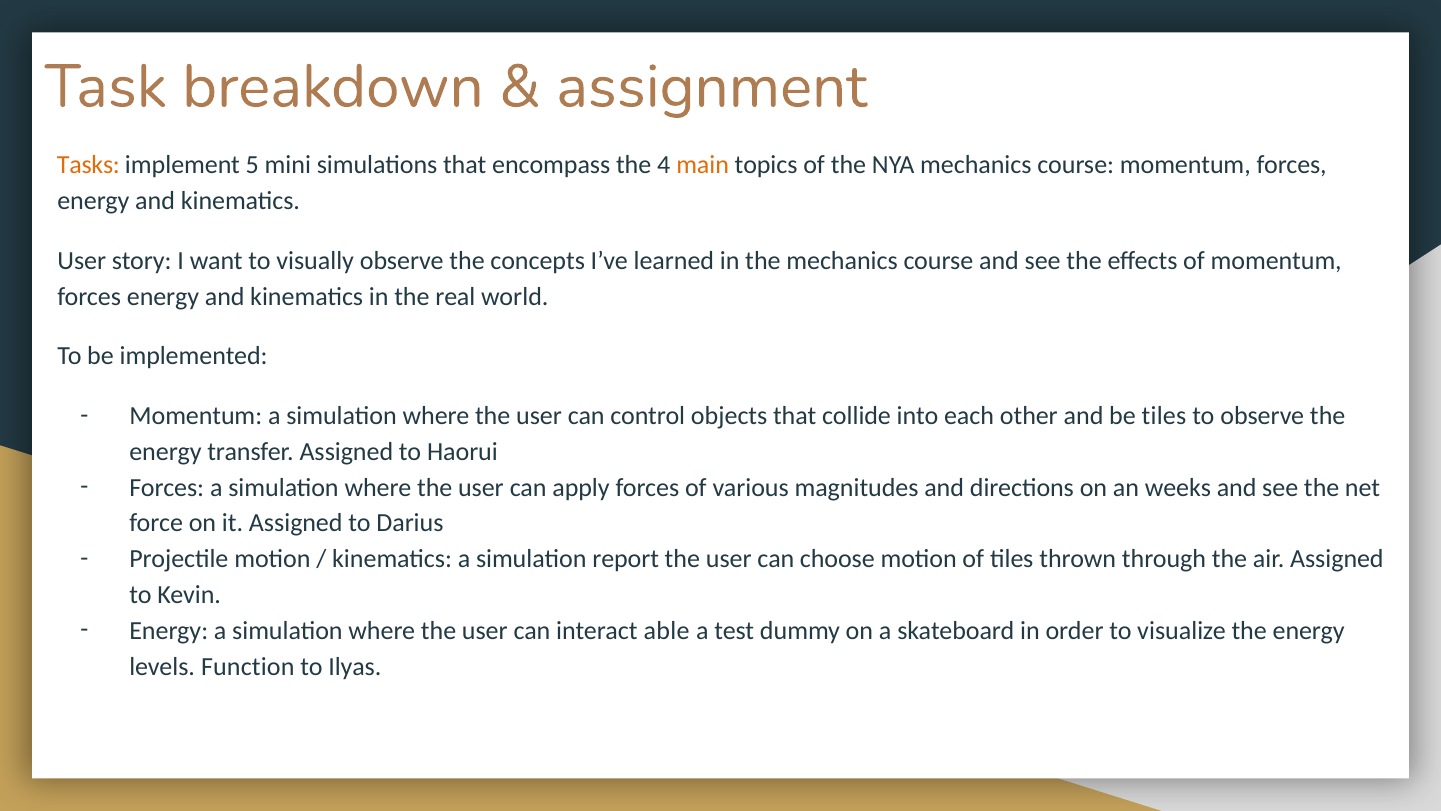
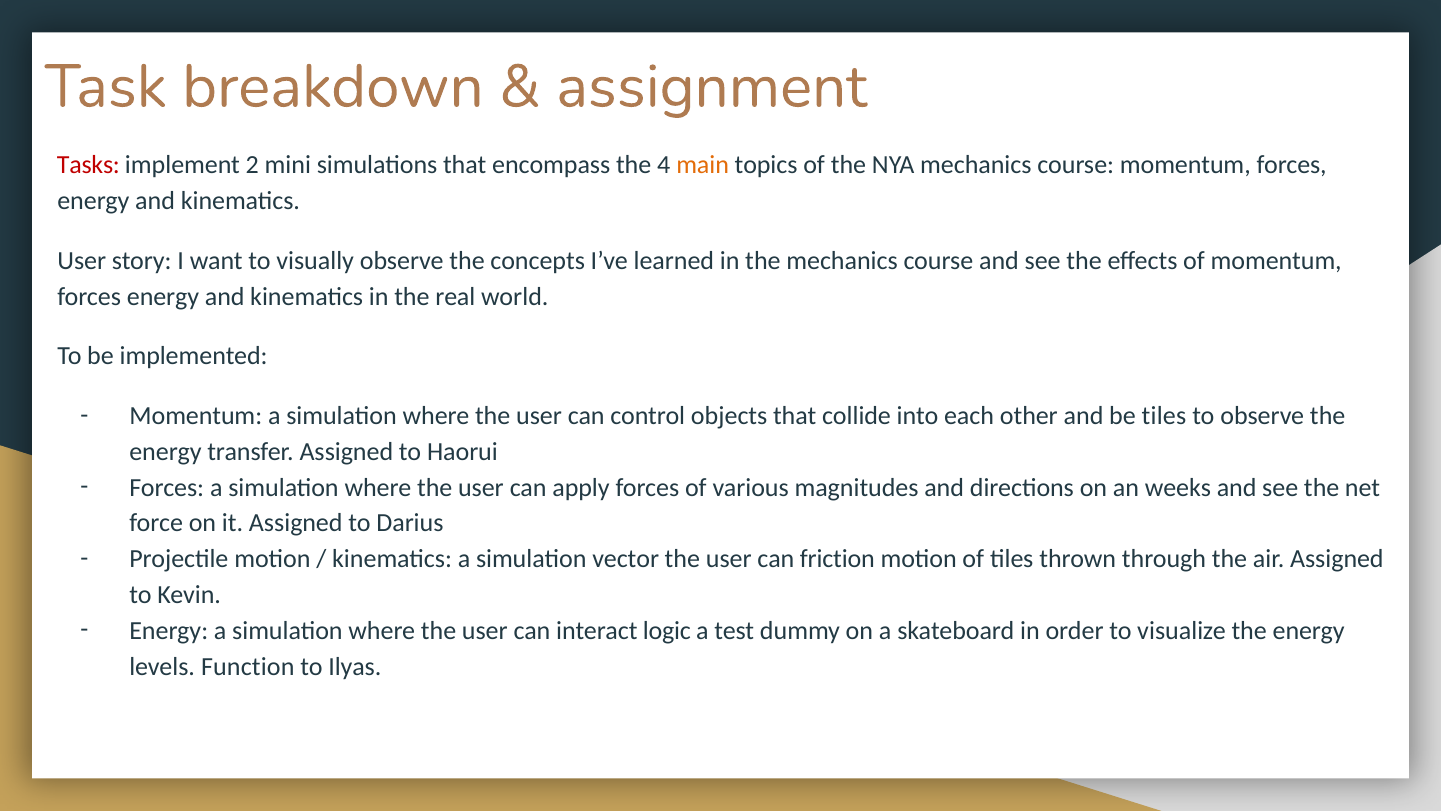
Tasks colour: orange -> red (88, 165)
5: 5 -> 2 (252, 165)
report: report -> vector (626, 559)
choose: choose -> friction (837, 559)
able: able -> logic (667, 630)
